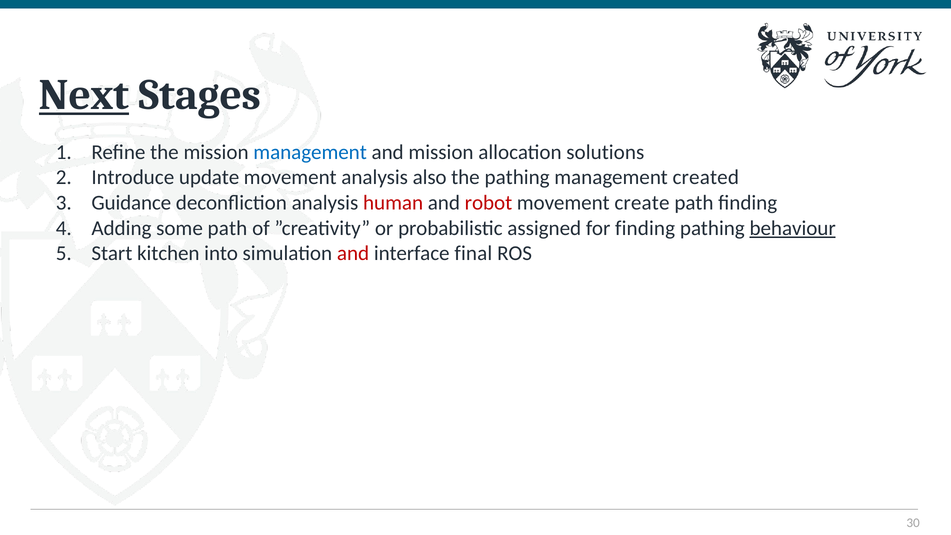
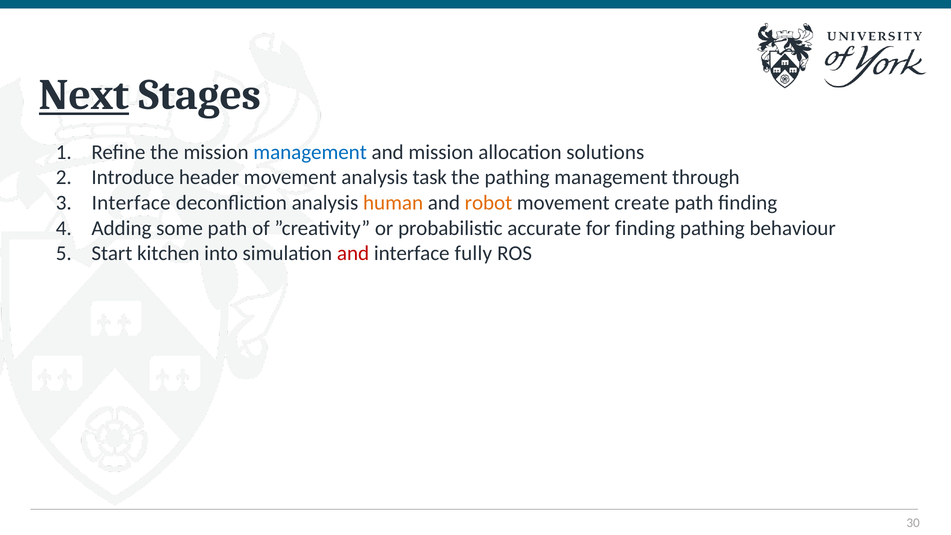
update: update -> header (209, 178)
also: also -> task (430, 178)
created: created -> through (706, 178)
Guidance: Guidance -> Interface (131, 203)
human colour: red -> orange (393, 203)
robot colour: red -> orange (488, 203)
assigned: assigned -> accurate (544, 228)
behaviour underline: present -> none (793, 228)
final: final -> fully (473, 254)
